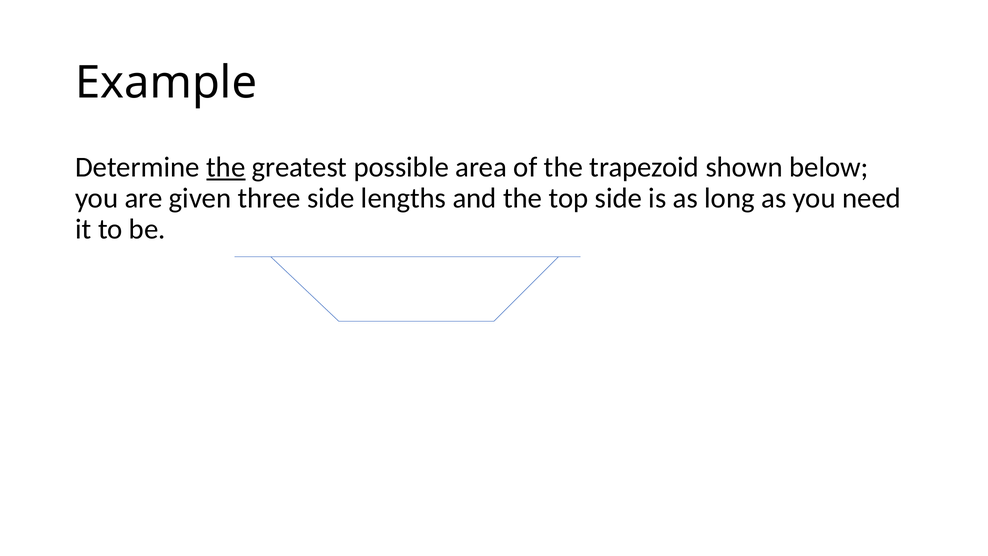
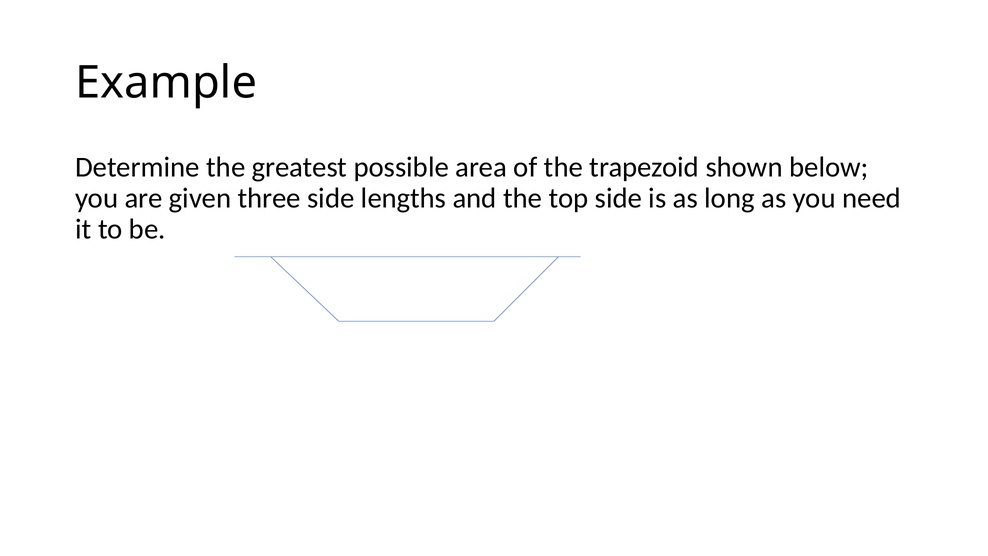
the underline: present -> none (226, 167)
